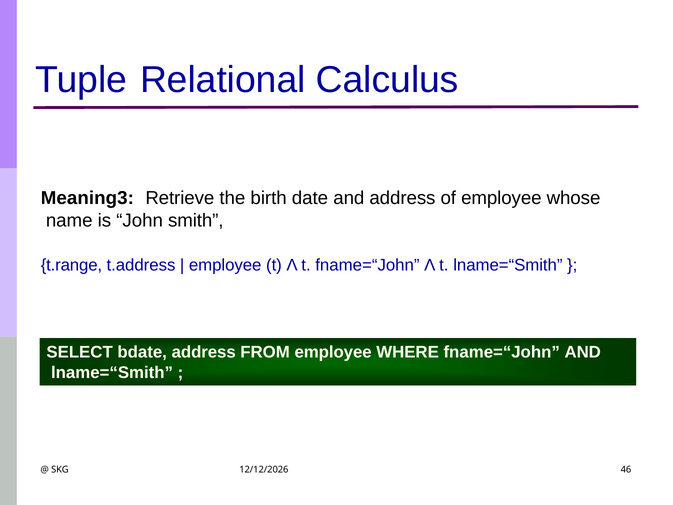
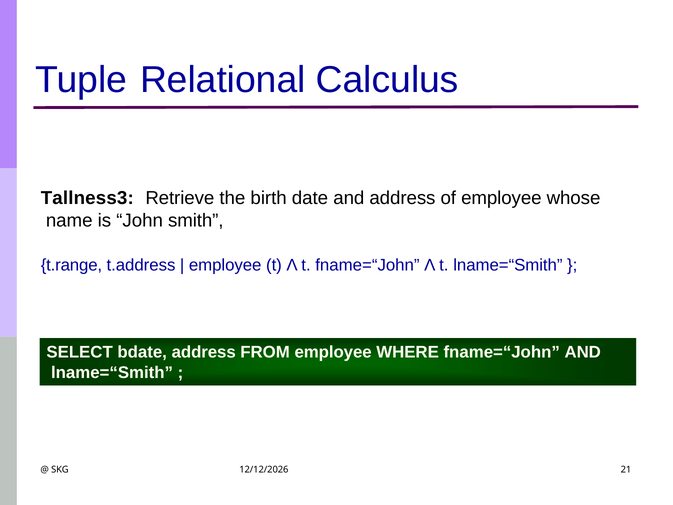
Meaning3: Meaning3 -> Tallness3 (87, 198)
46: 46 -> 21 (626, 469)
